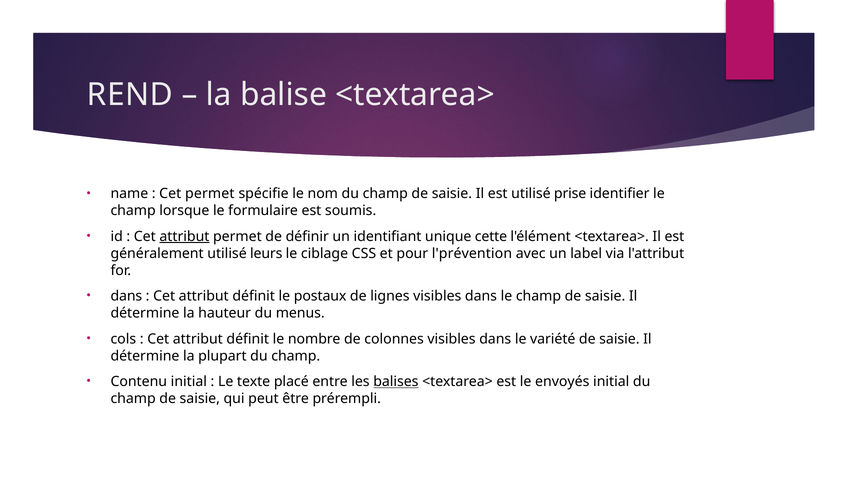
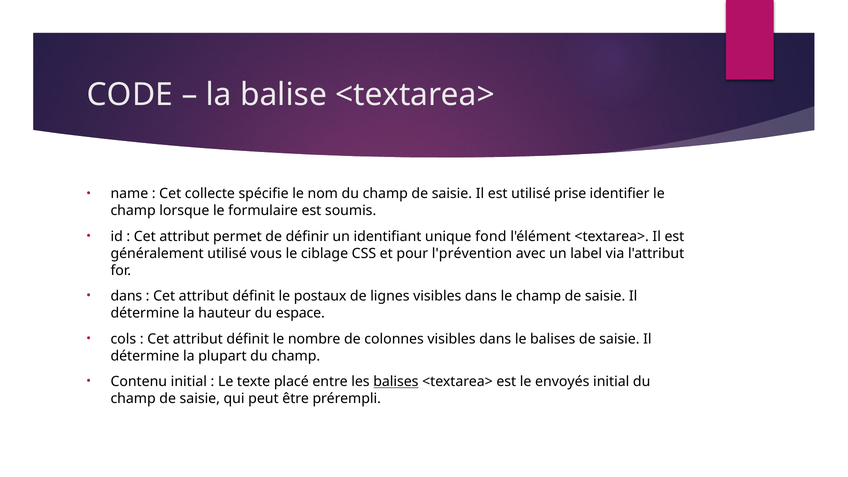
REND: REND -> CODE (130, 95)
Cet permet: permet -> collecte (210, 194)
attribut underline: present -> none (184, 236)
cette: cette -> fond (491, 236)
leurs: leurs -> vous (266, 253)
menus: menus -> espace (300, 313)
le variété: variété -> balises (553, 339)
